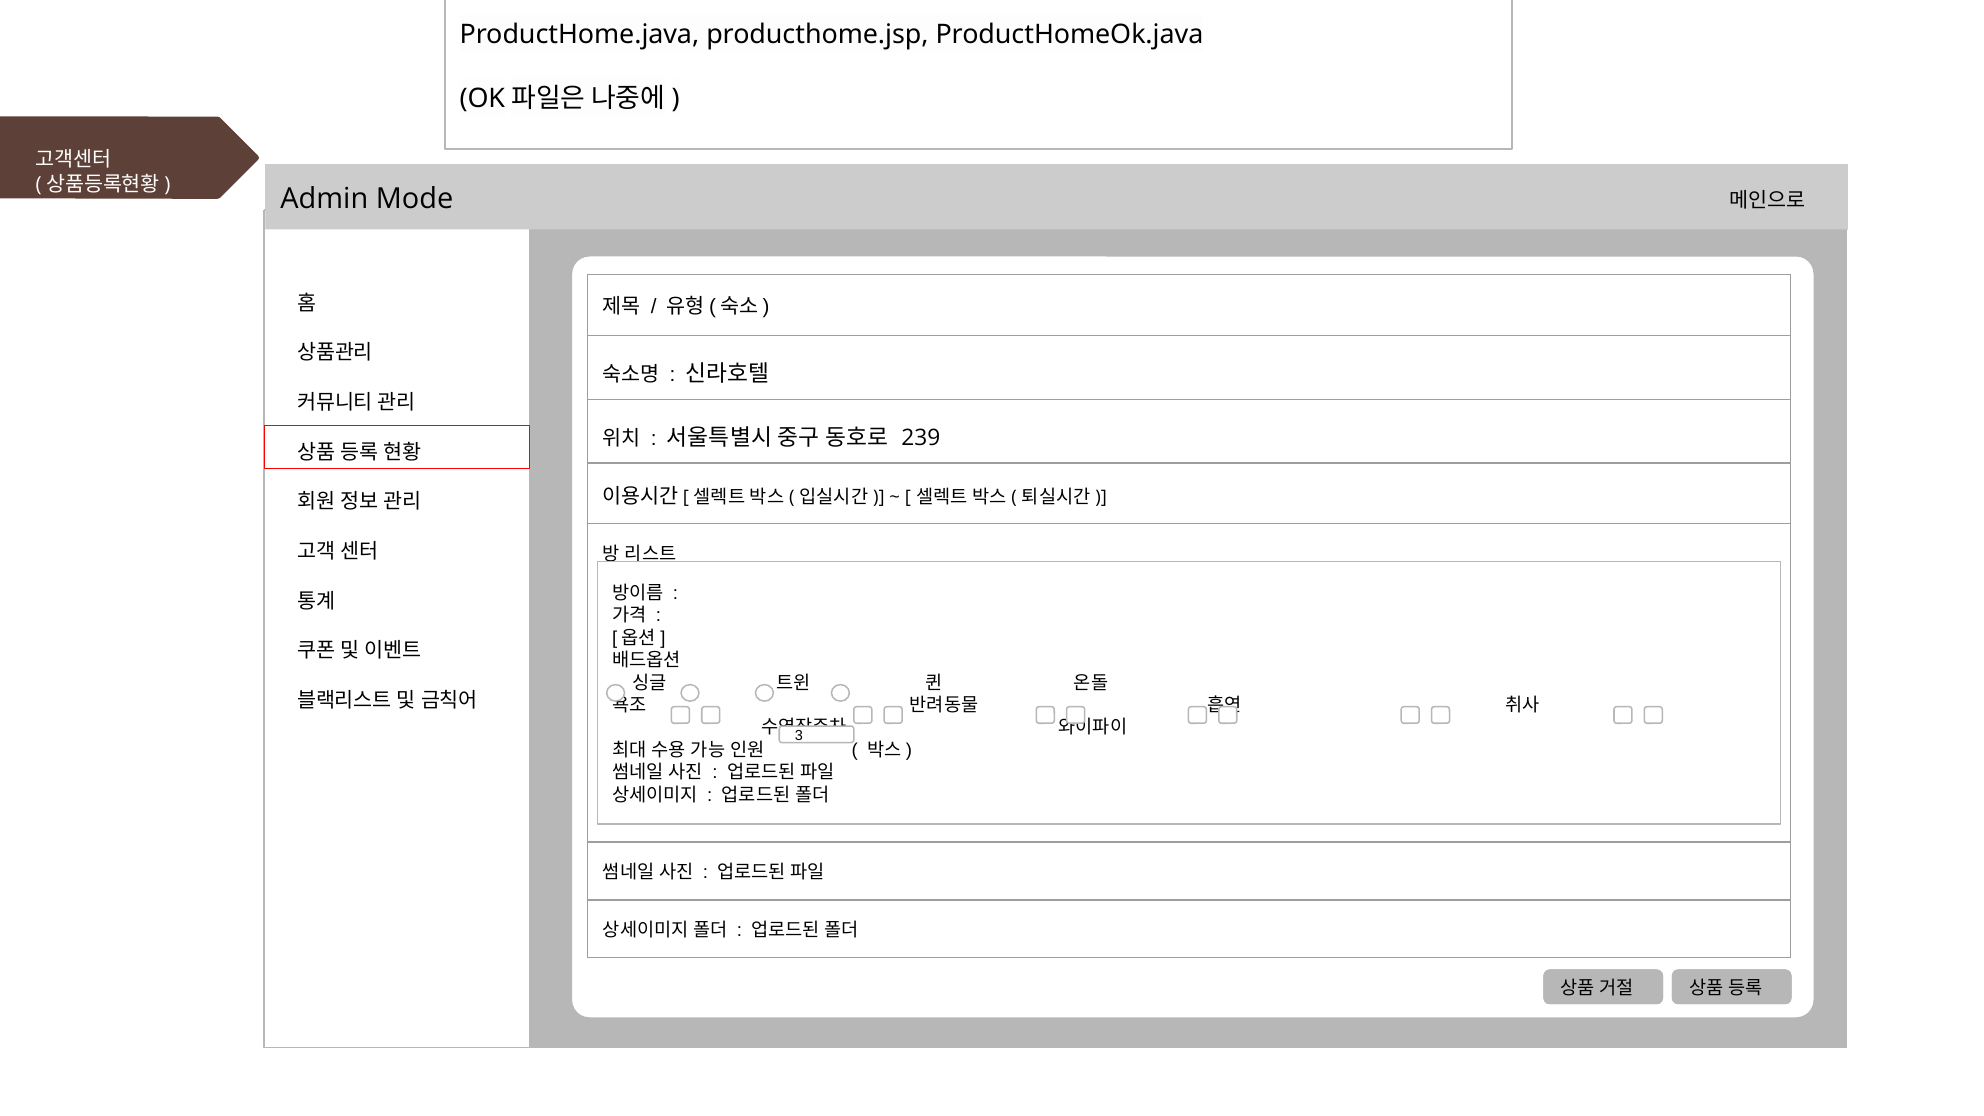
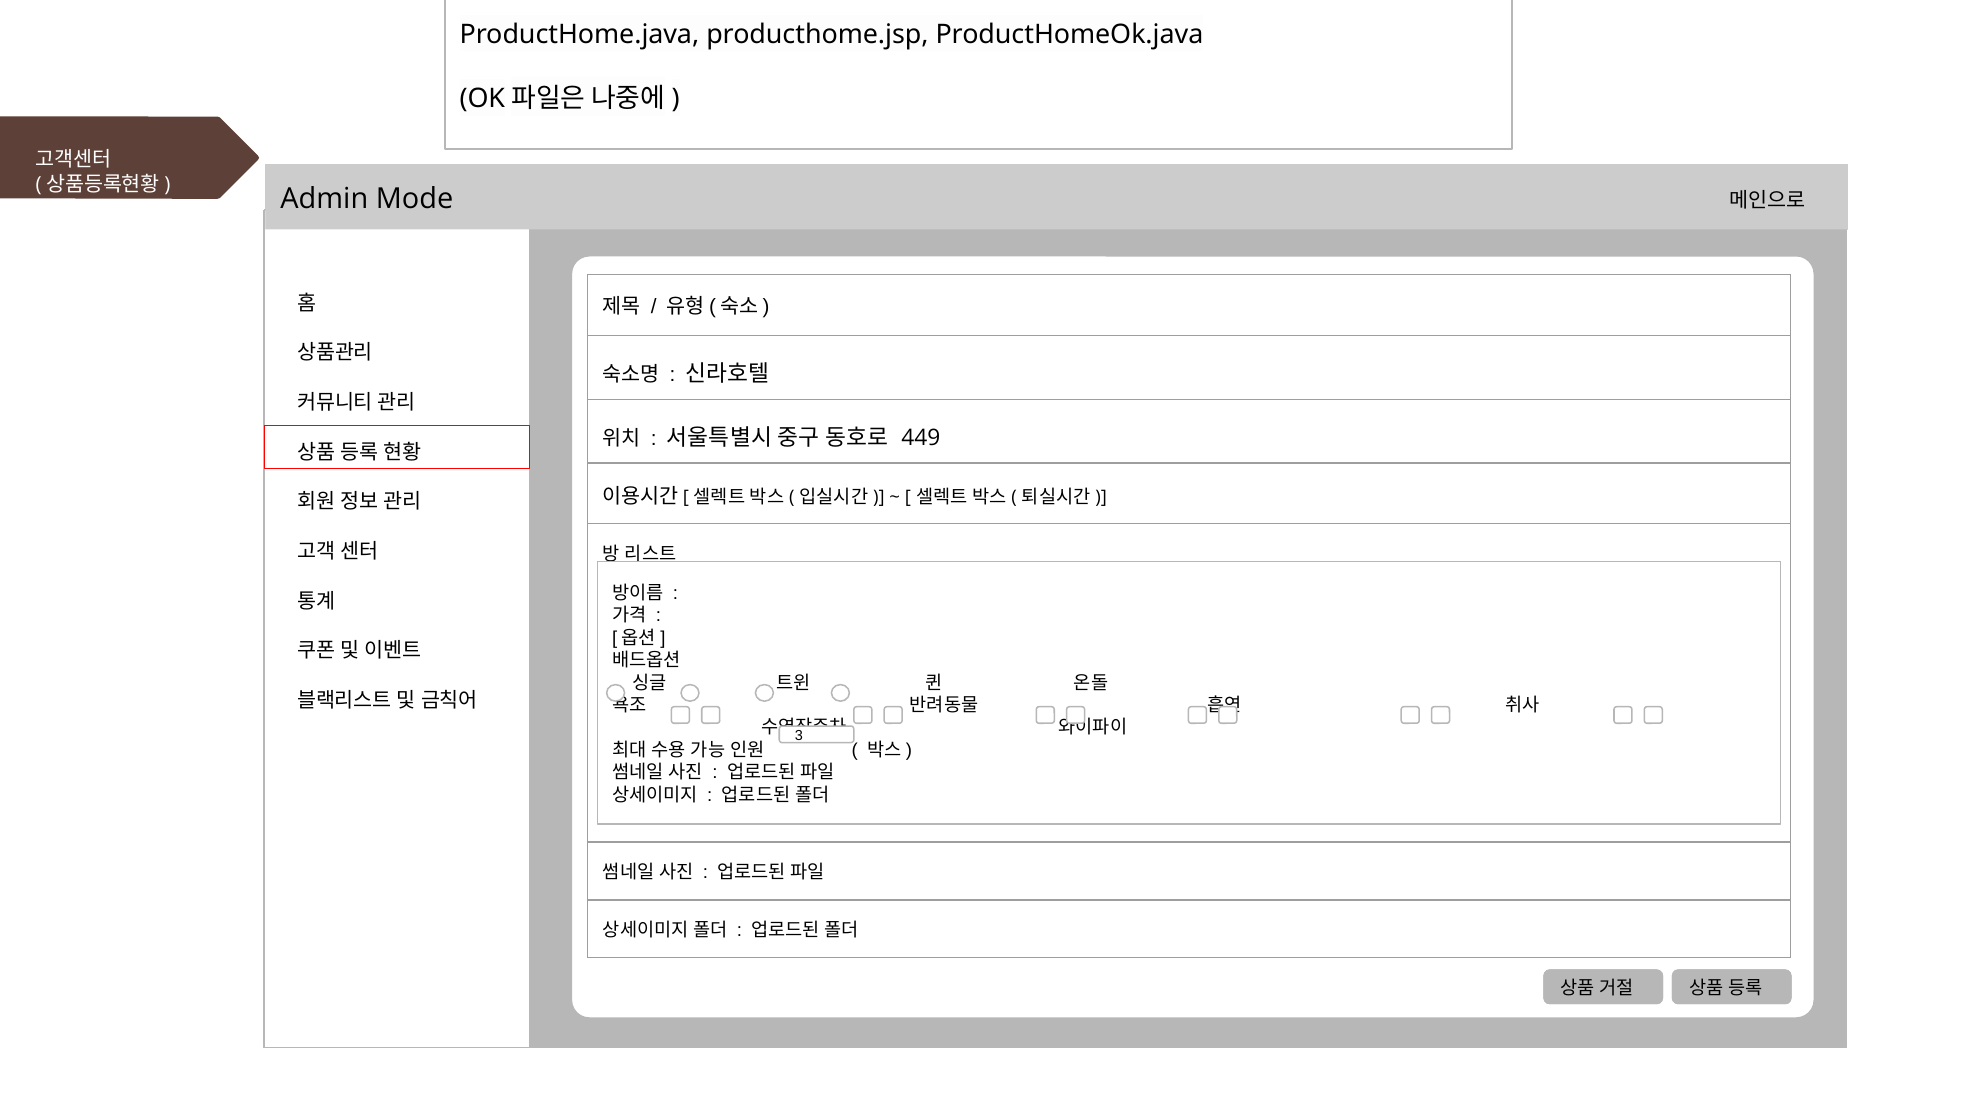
239: 239 -> 449 (921, 438)
